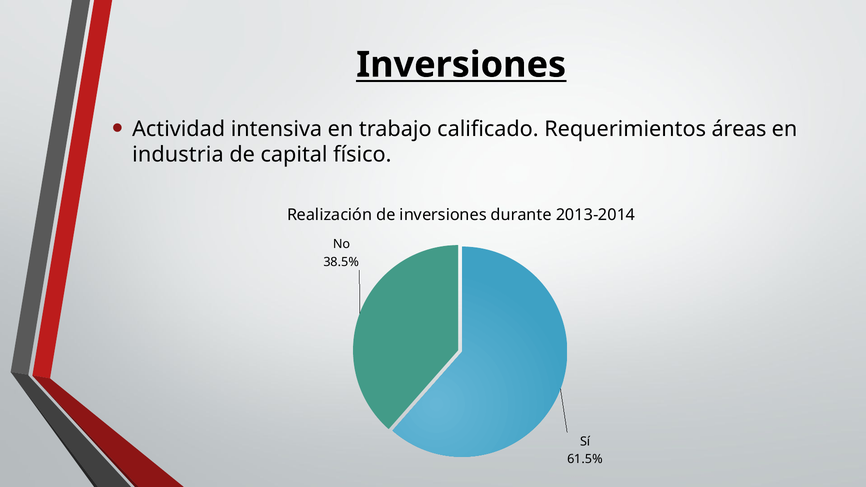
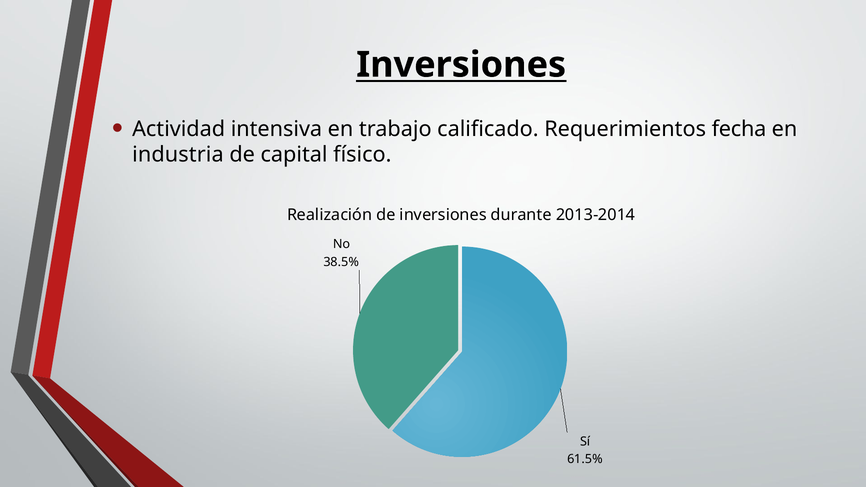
áreas: áreas -> fecha (739, 129)
